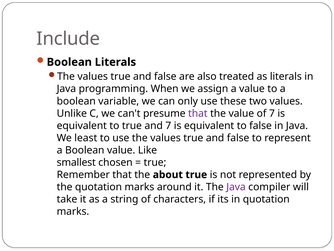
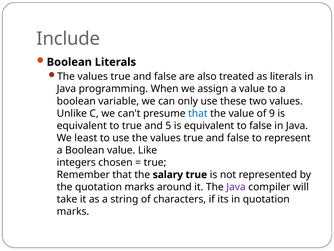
that colour: purple -> blue (198, 113)
of 7: 7 -> 9 (272, 113)
and 7: 7 -> 5 (168, 125)
smallest: smallest -> integers (76, 162)
about: about -> salary (168, 174)
